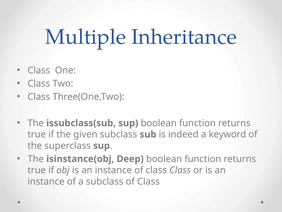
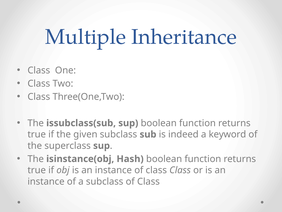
Deep: Deep -> Hash (130, 159)
